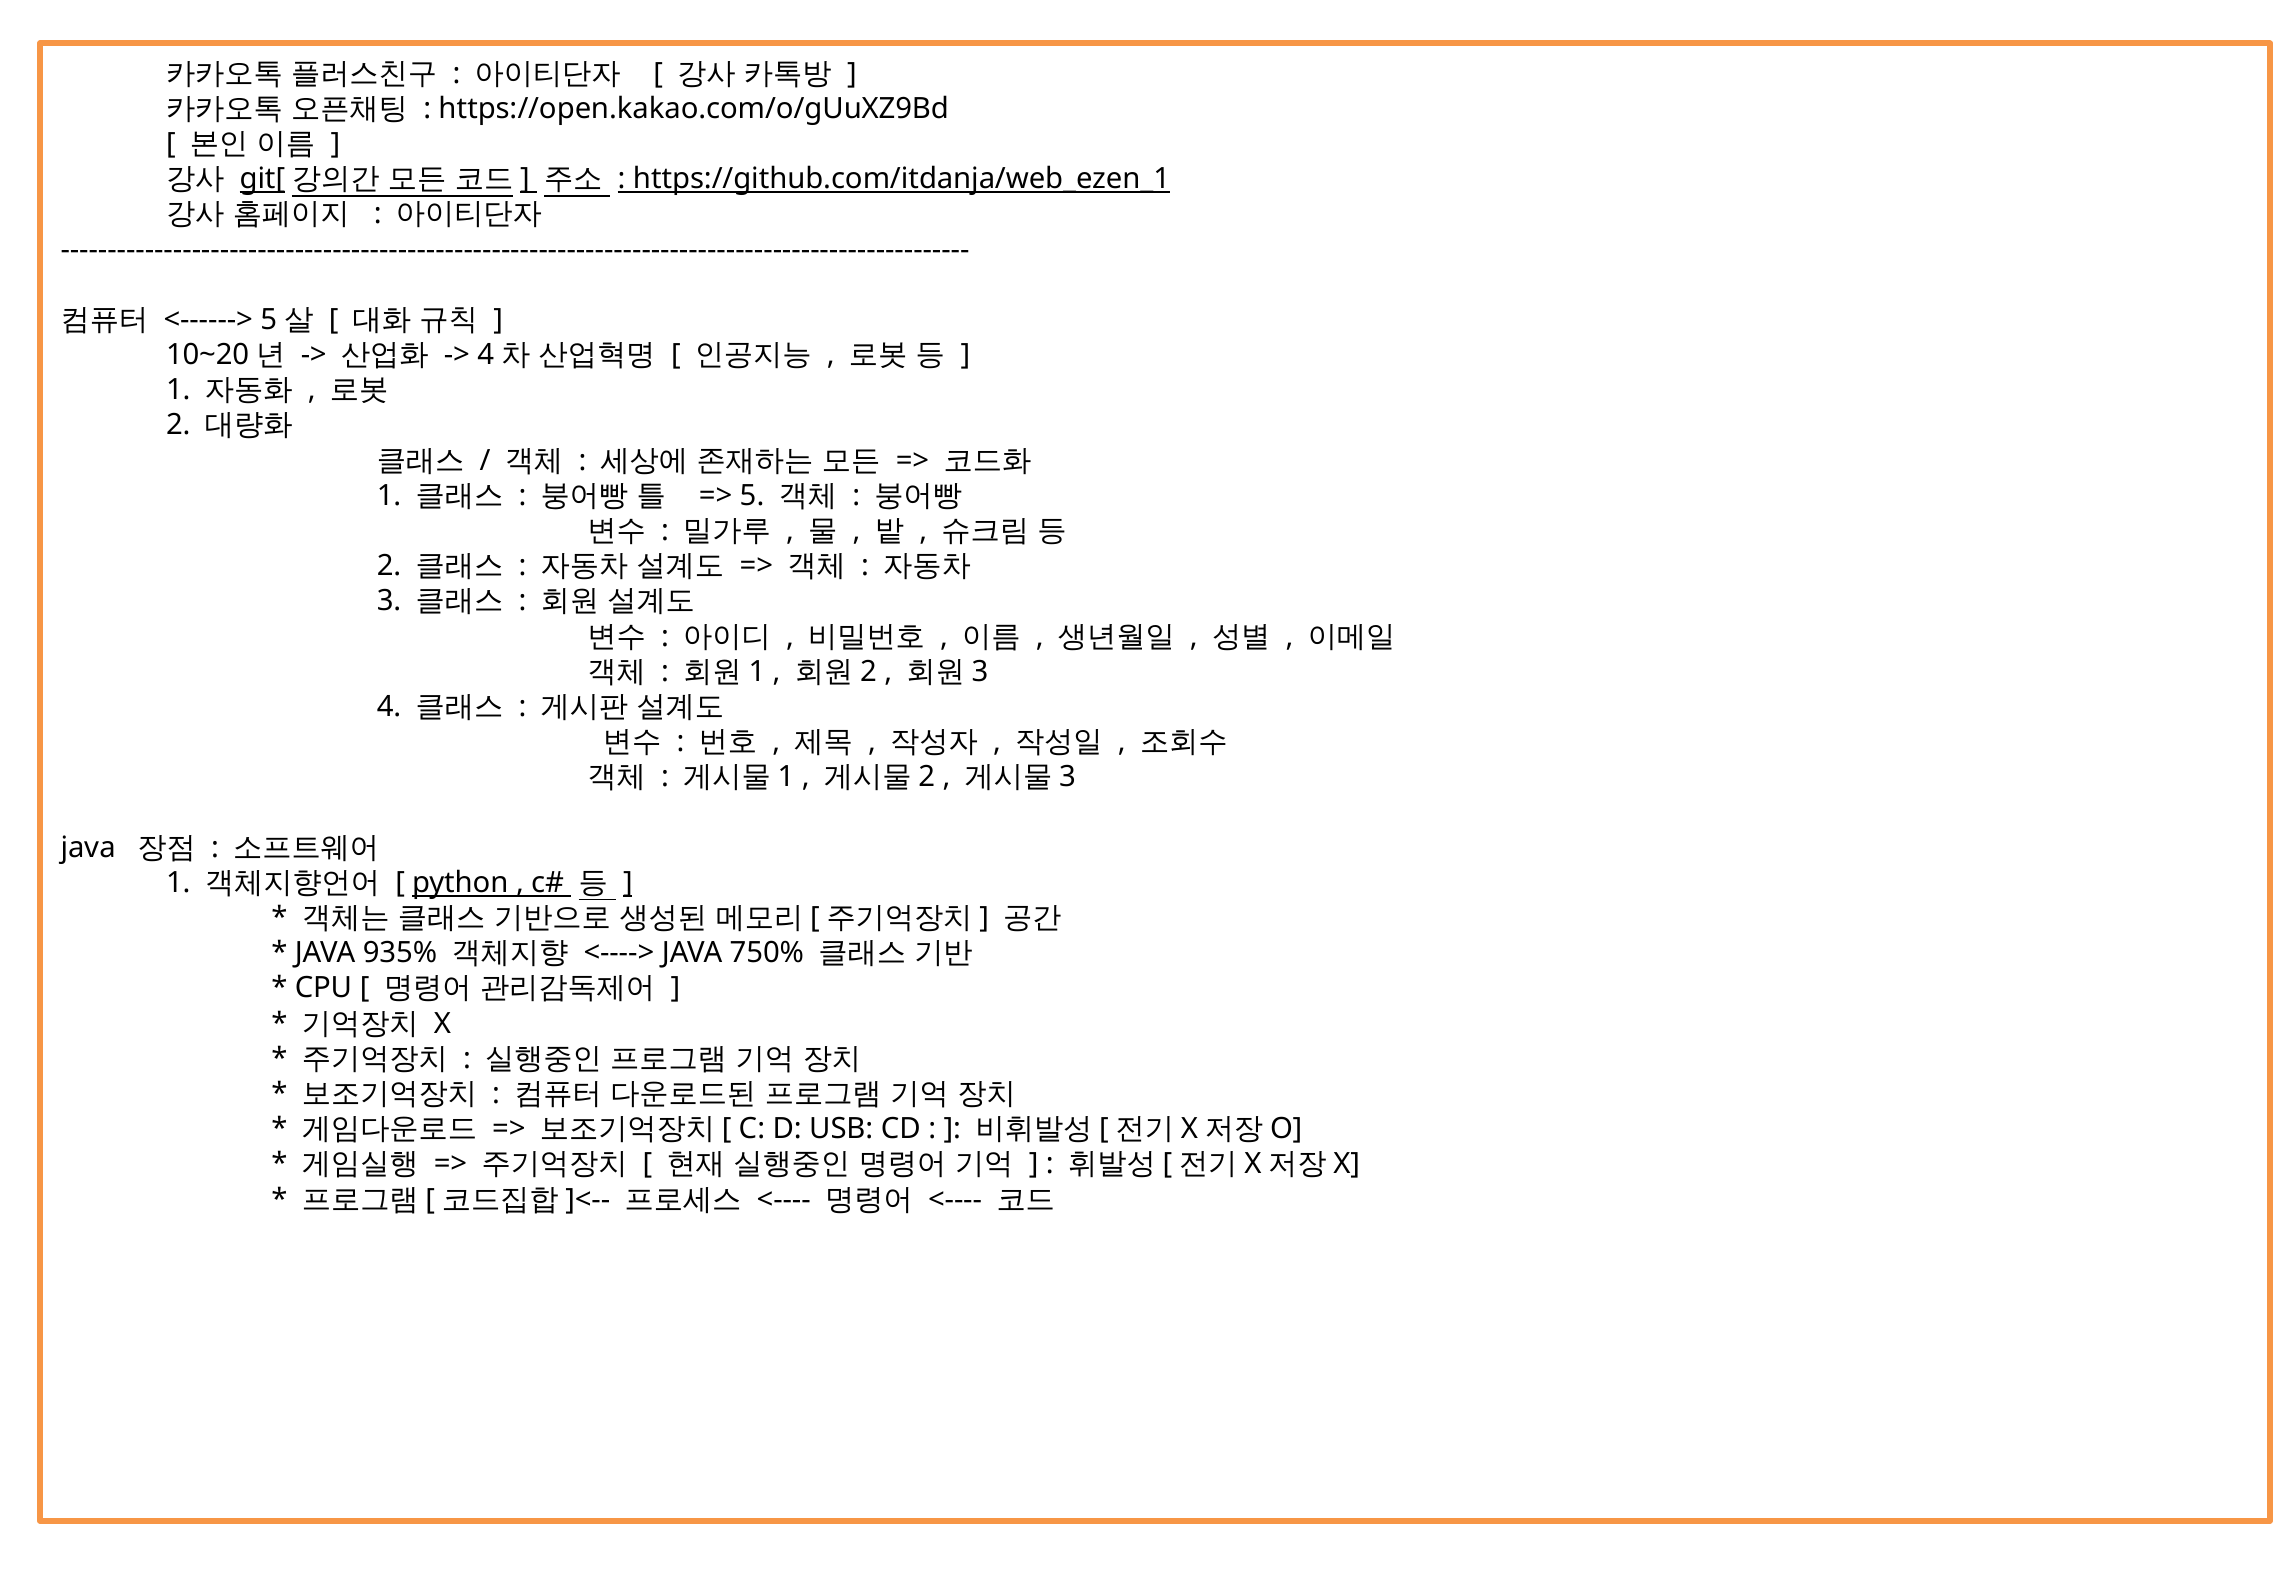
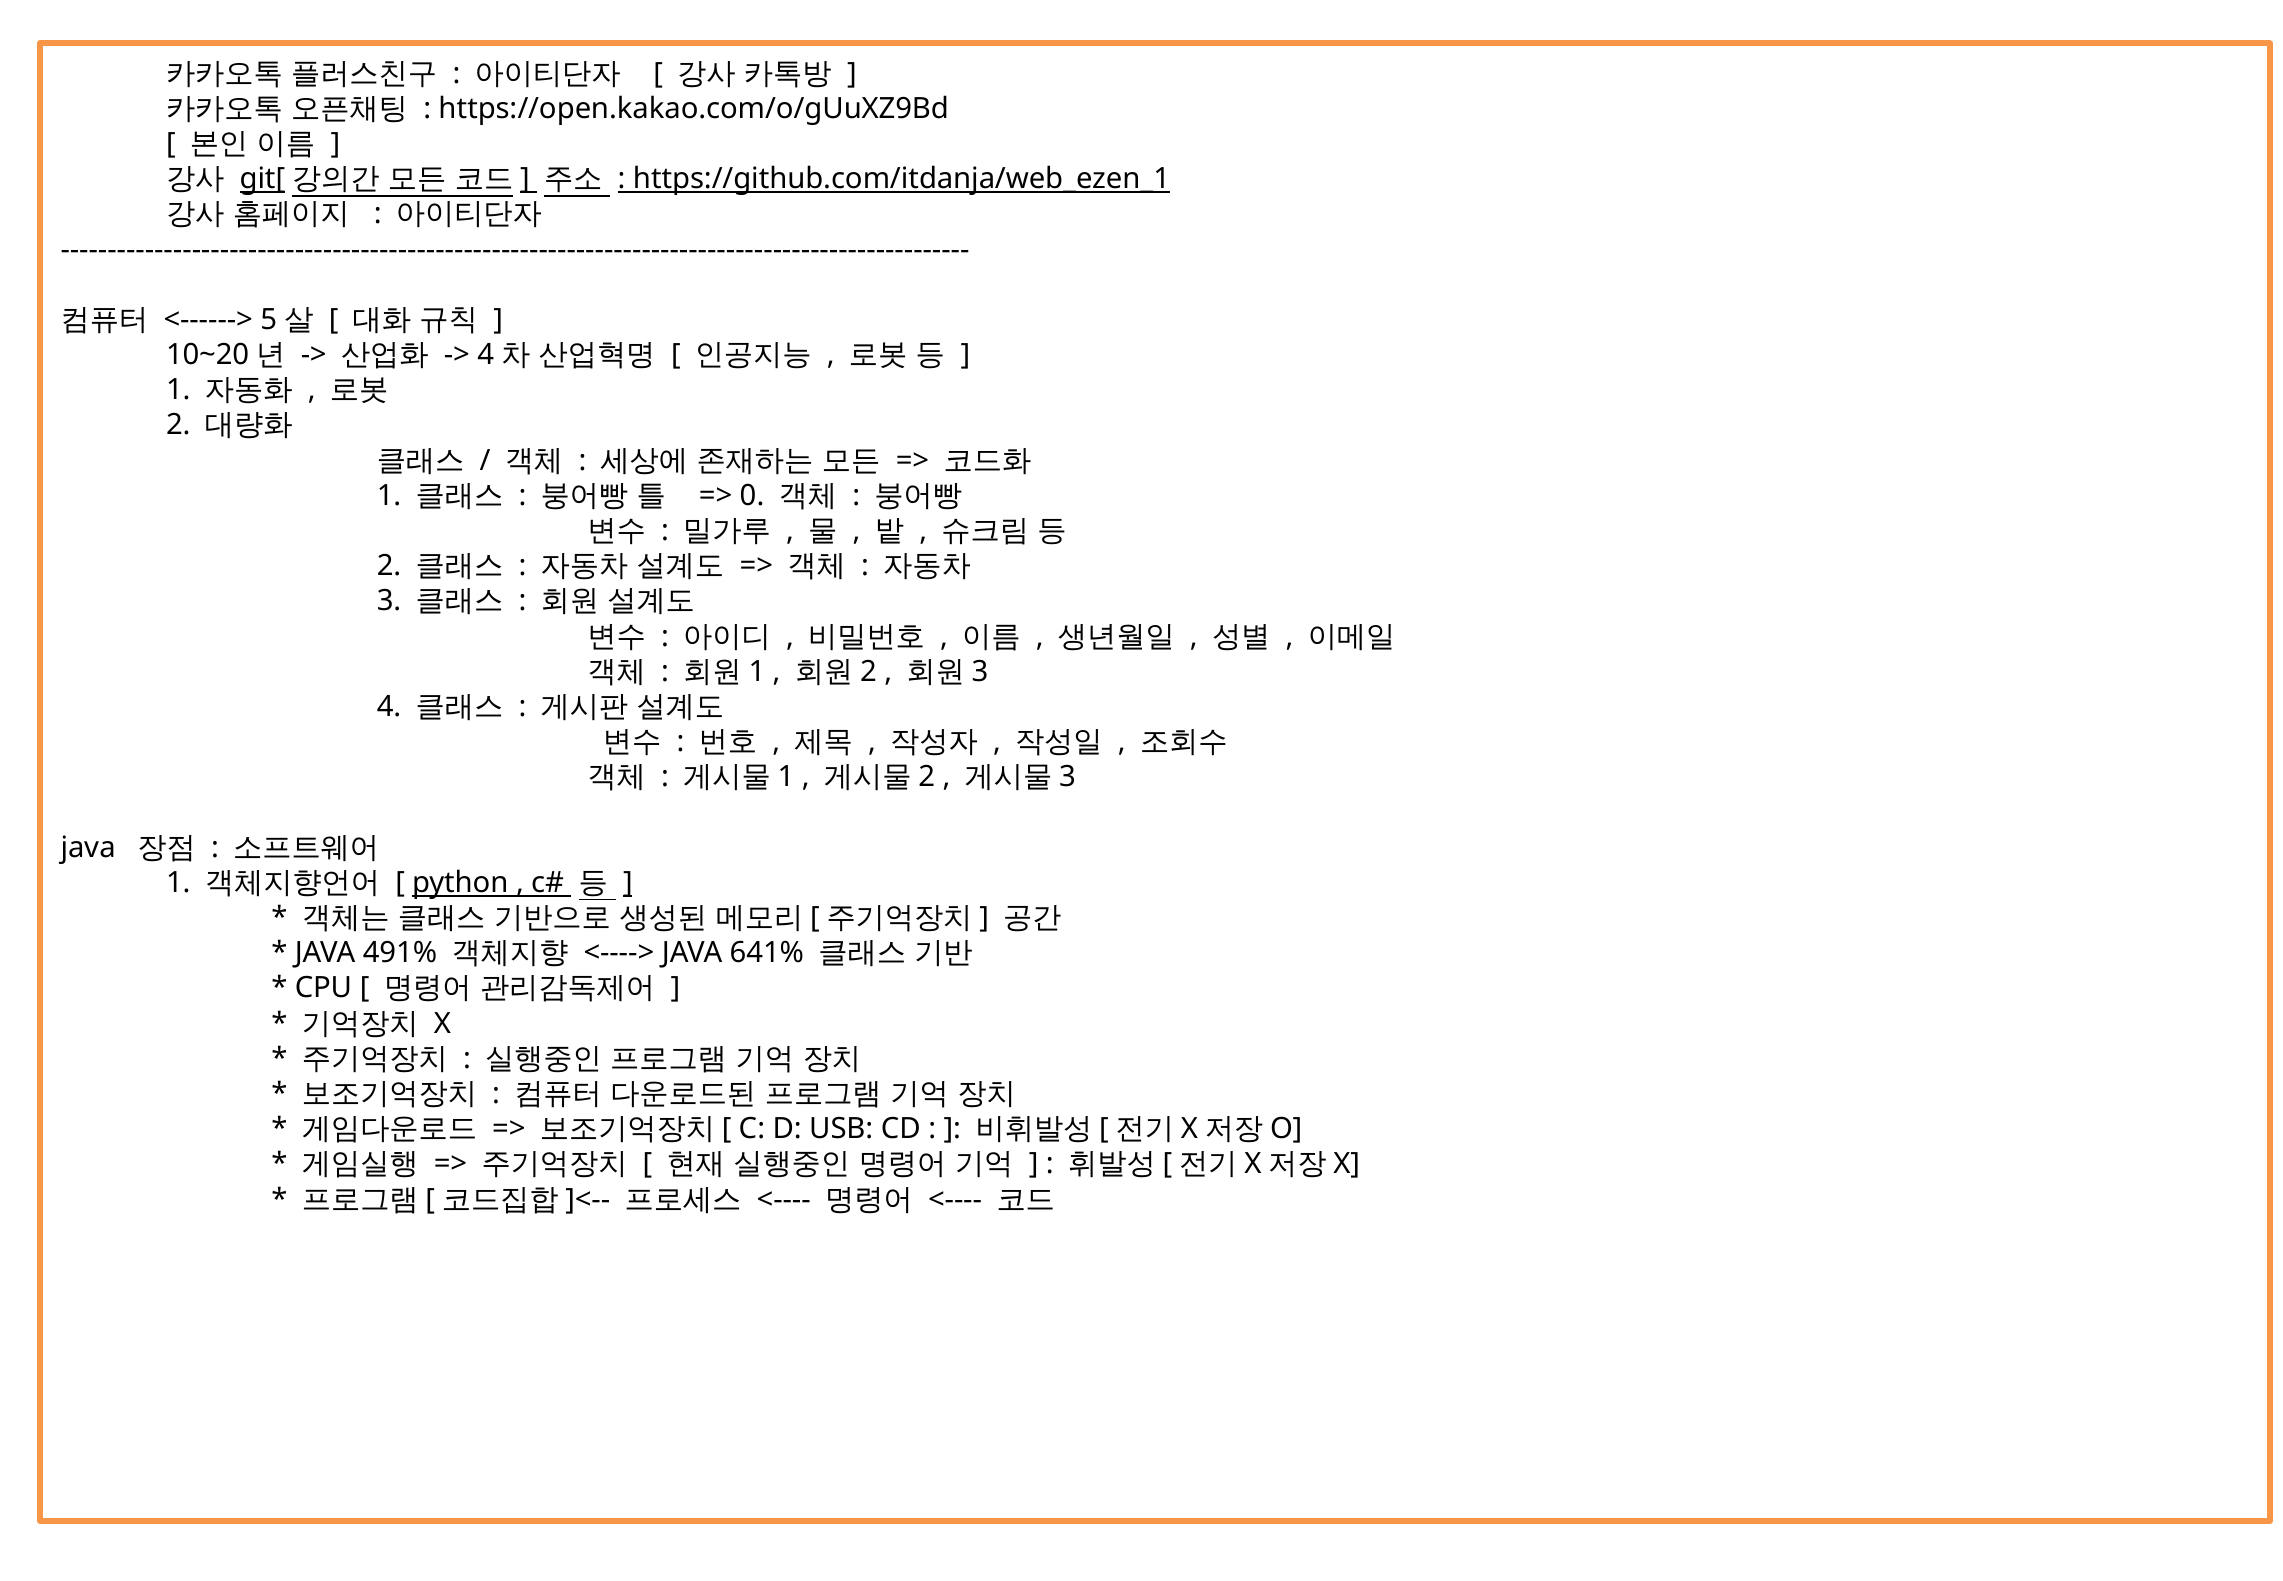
5: 5 -> 0 (752, 496)
935%: 935% -> 491% (400, 953)
750%: 750% -> 641% (767, 953)
